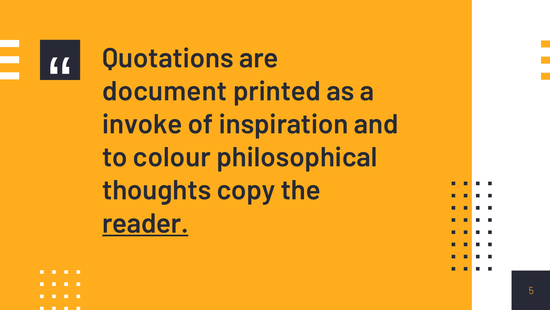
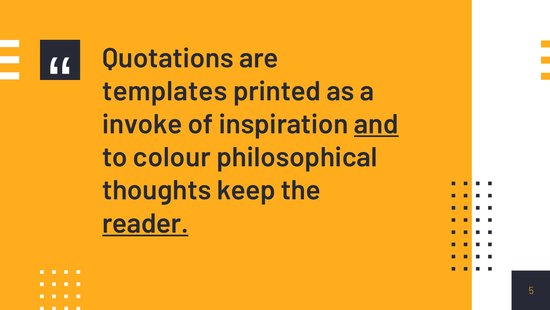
document: document -> templates (165, 91)
and underline: none -> present (376, 124)
copy: copy -> keep (246, 190)
